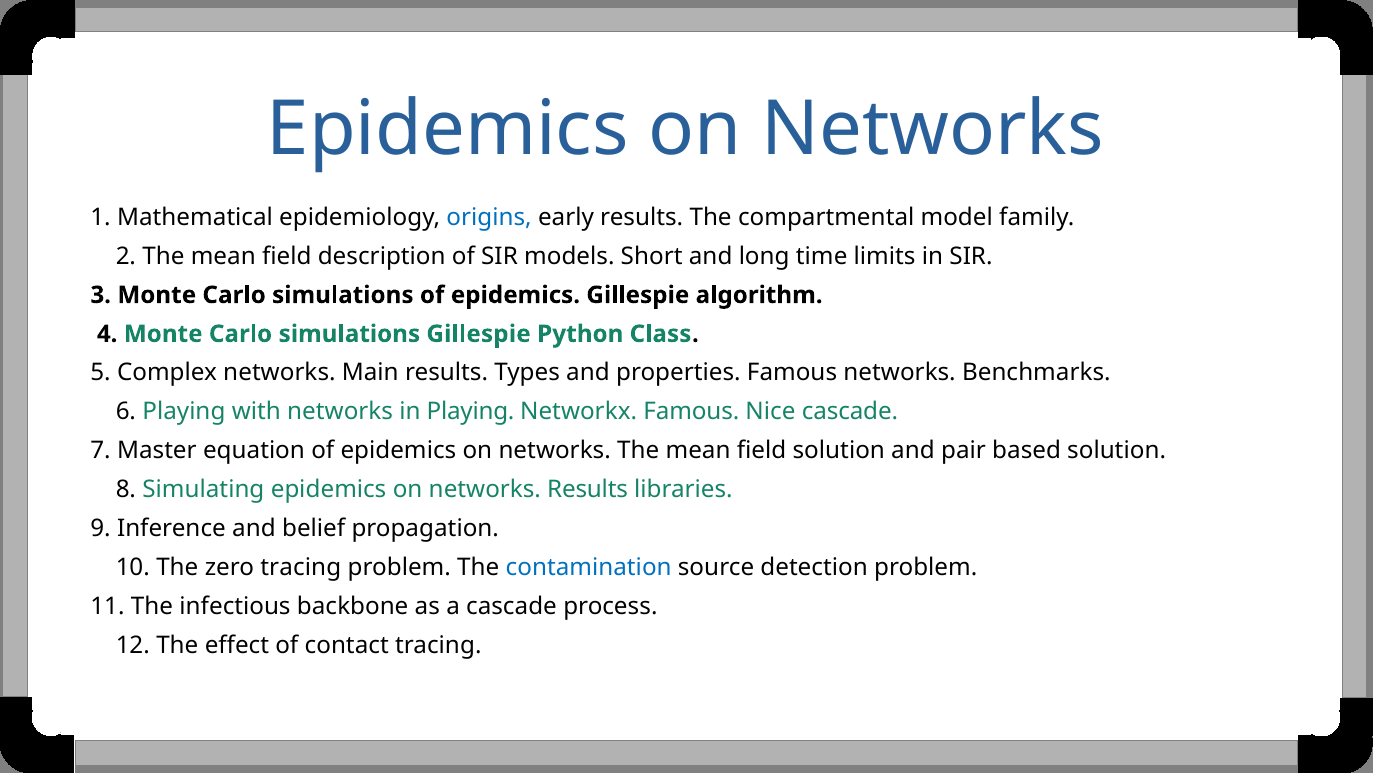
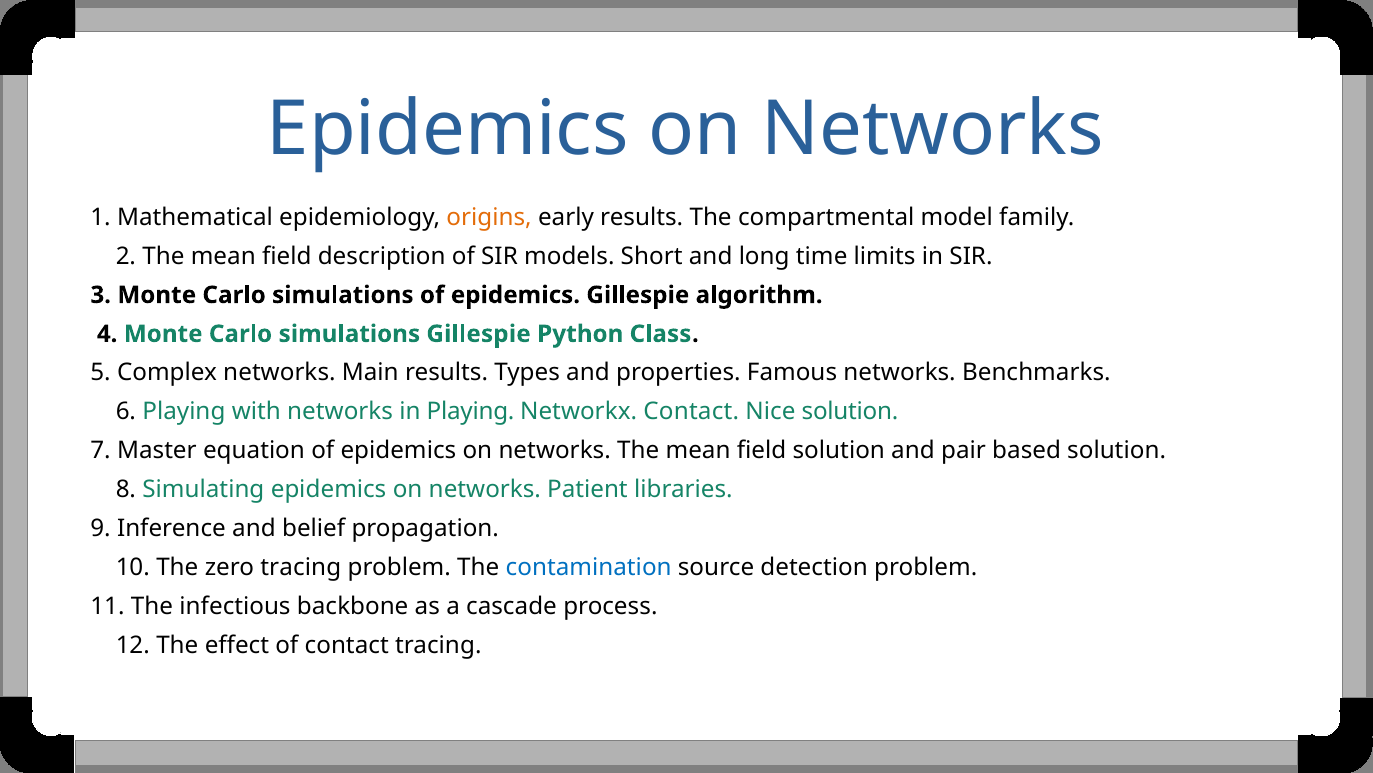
origins colour: blue -> orange (489, 217)
Networkx Famous: Famous -> Contact (691, 411)
Nice cascade: cascade -> solution (850, 411)
networks Results: Results -> Patient (587, 489)
